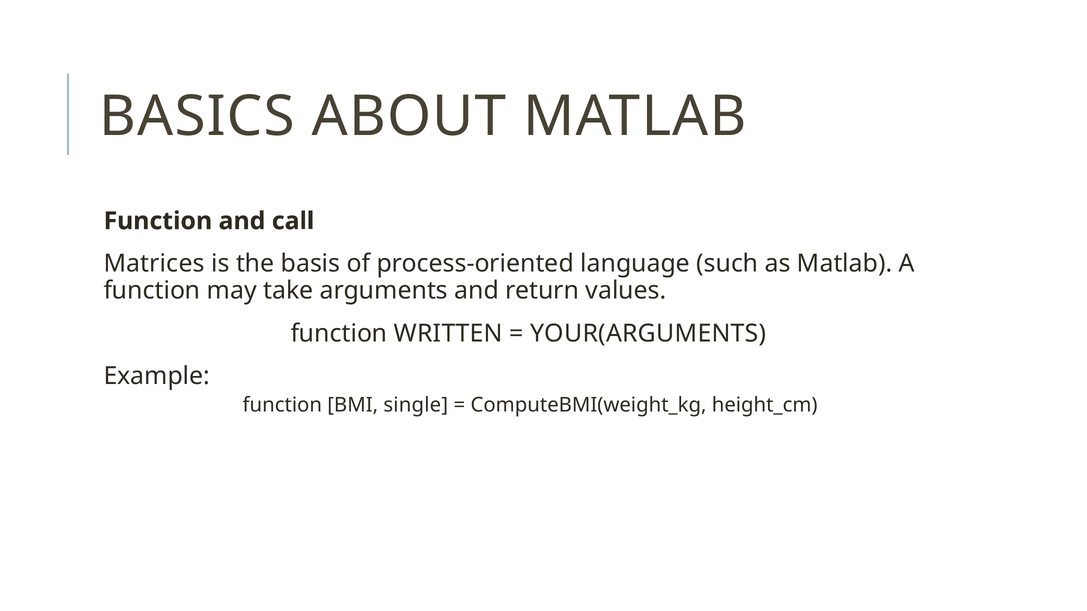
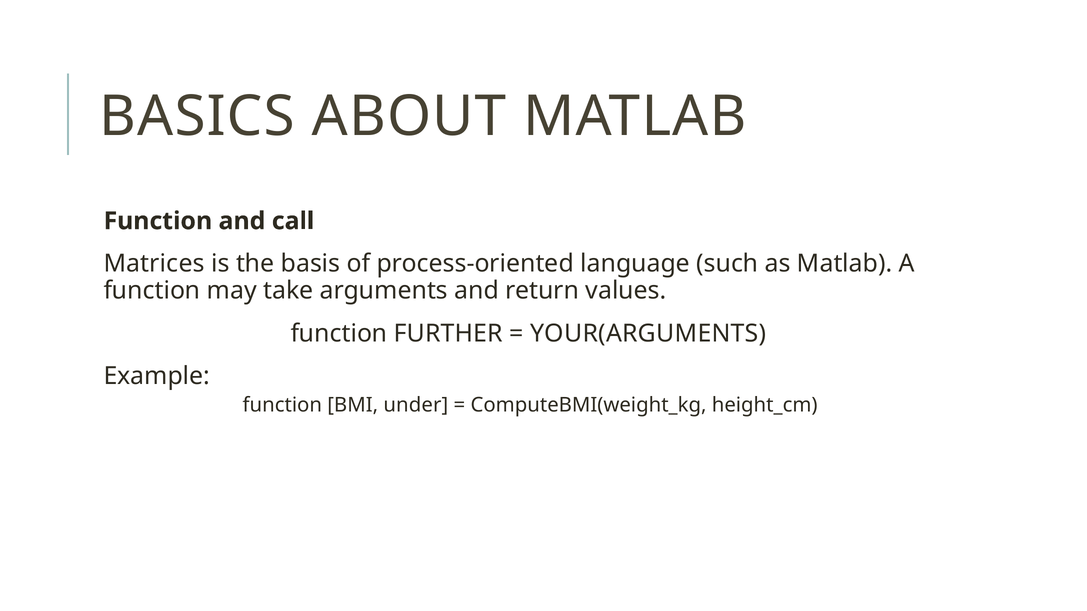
WRITTEN: WRITTEN -> FURTHER (448, 334)
single: single -> under (416, 405)
